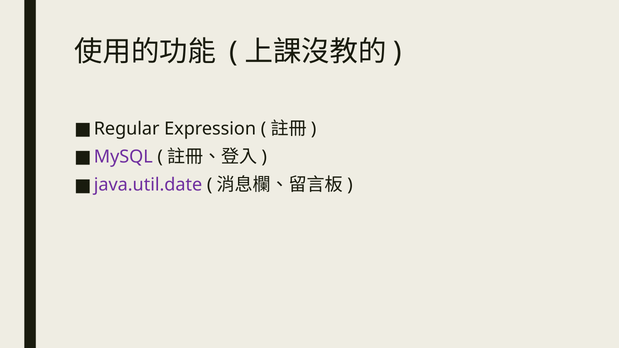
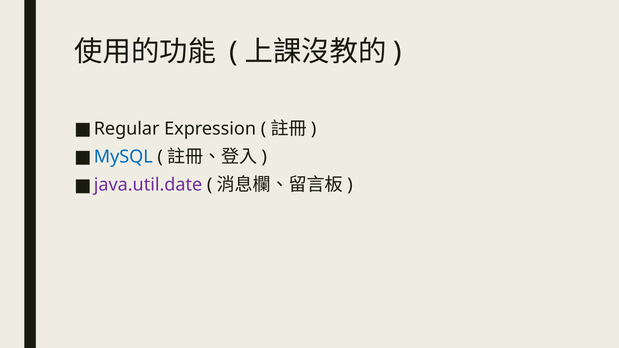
MySQL colour: purple -> blue (123, 157)
